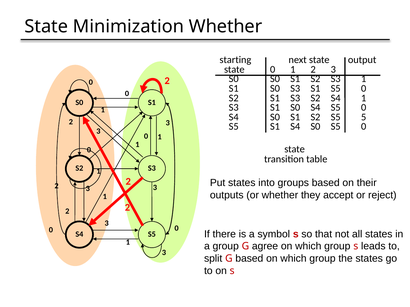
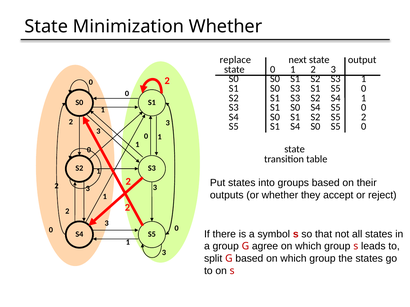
starting: starting -> replace (235, 60)
S5 5: 5 -> 2 (364, 117)
